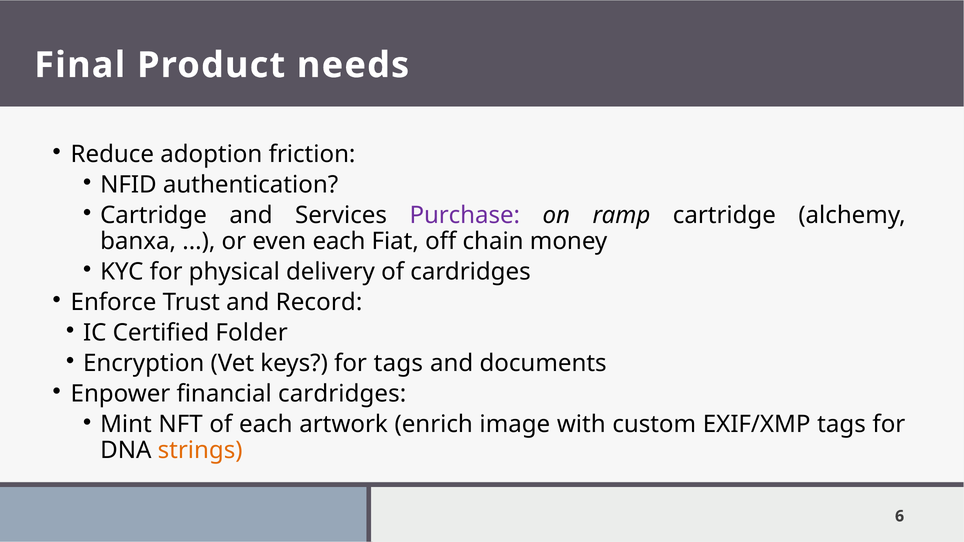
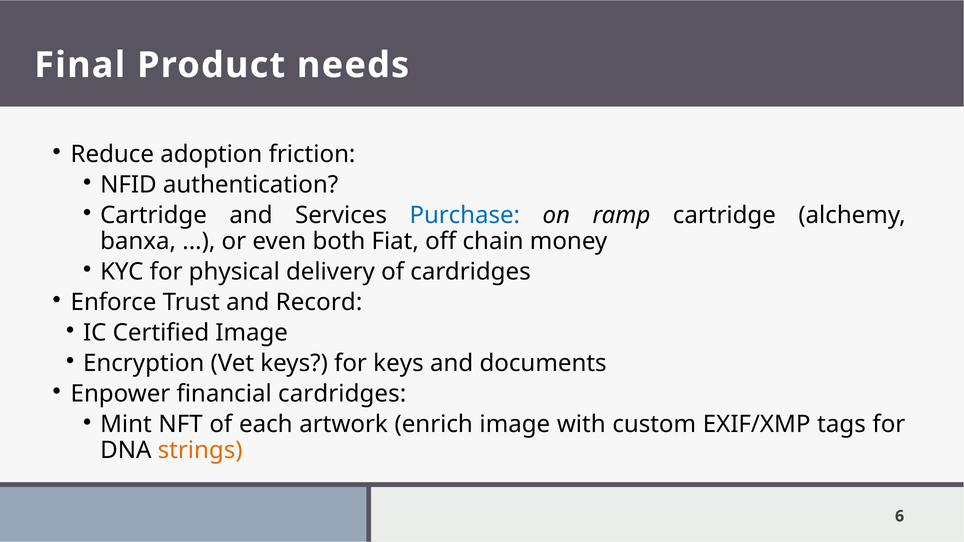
Purchase colour: purple -> blue (465, 215)
even each: each -> both (339, 241)
Certified Folder: Folder -> Image (252, 333)
for tags: tags -> keys (398, 363)
